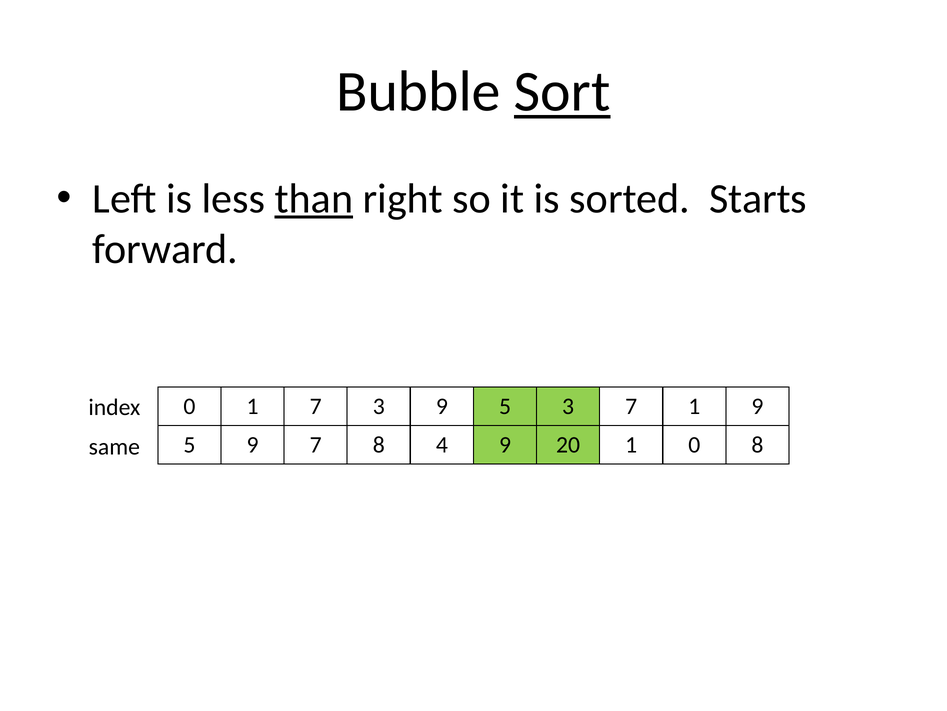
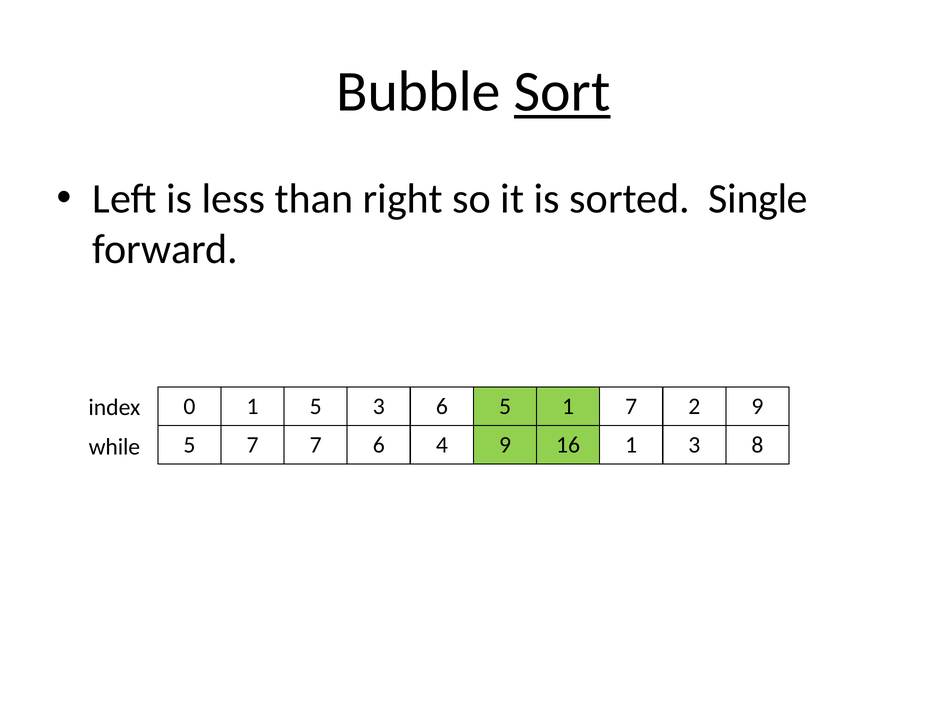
than underline: present -> none (314, 199)
Starts: Starts -> Single (758, 199)
1 7: 7 -> 5 (316, 406)
3 9: 9 -> 6 (442, 406)
5 3: 3 -> 1 (568, 406)
7 1: 1 -> 2 (694, 406)
5 9: 9 -> 7 (253, 445)
7 8: 8 -> 6 (379, 445)
20: 20 -> 16 (568, 445)
1 0: 0 -> 3 (694, 445)
same: same -> while (114, 447)
